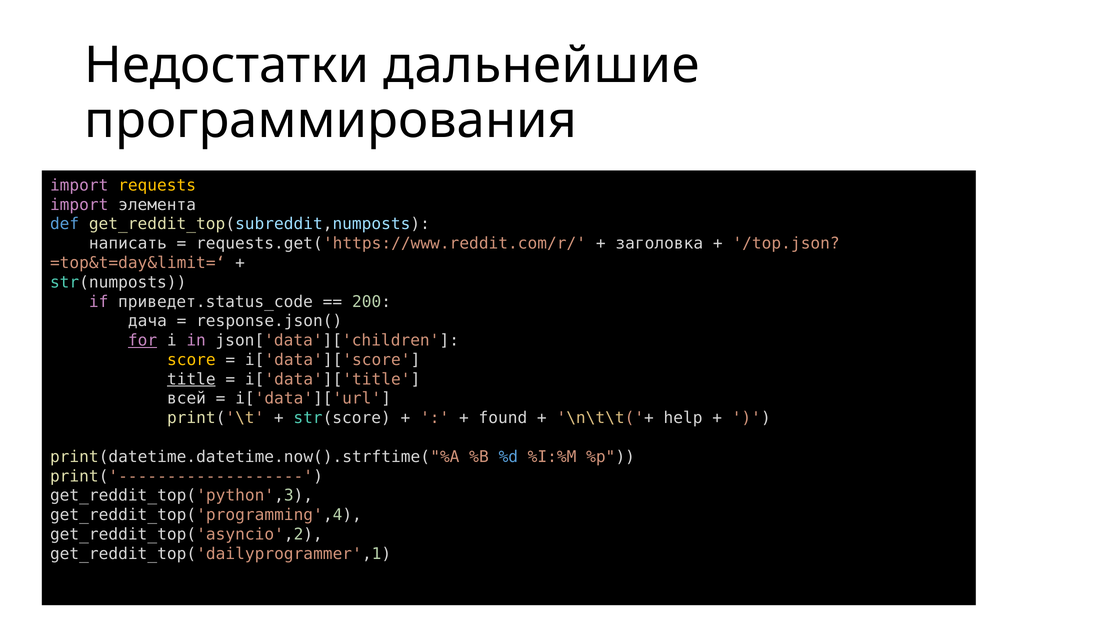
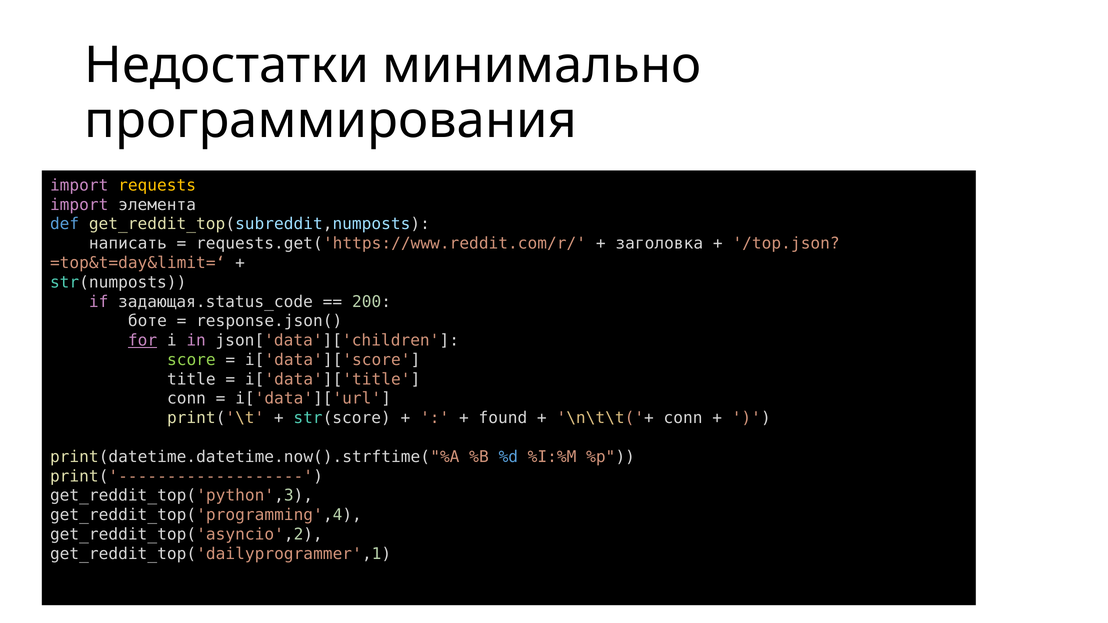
дальнейшие: дальнейшие -> минимально (542, 66)
приведет.status_code: приведет.status_code -> задающая.status_code (215, 302)
дача: дача -> боте (147, 321)
score colour: yellow -> light green (191, 360)
title underline: present -> none (191, 379)
всей: всей -> conn (187, 399)
\n\t\t('+ help: help -> conn (683, 418)
